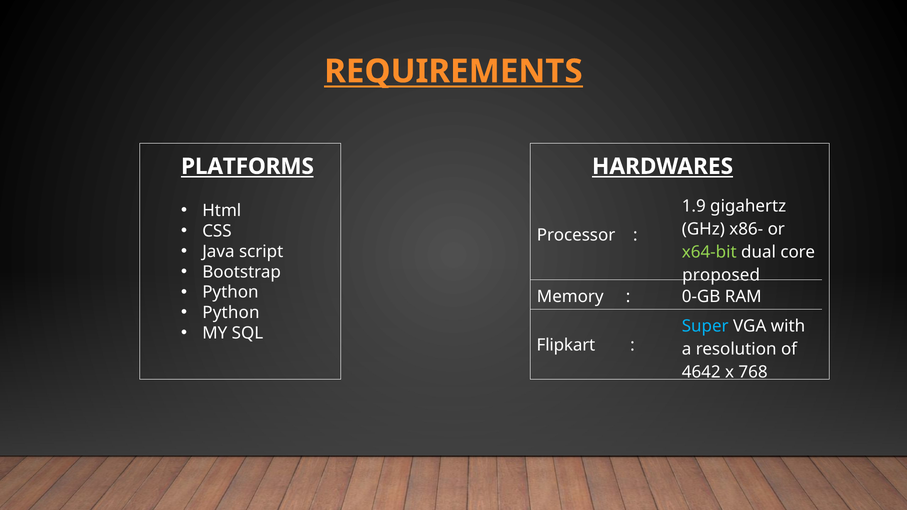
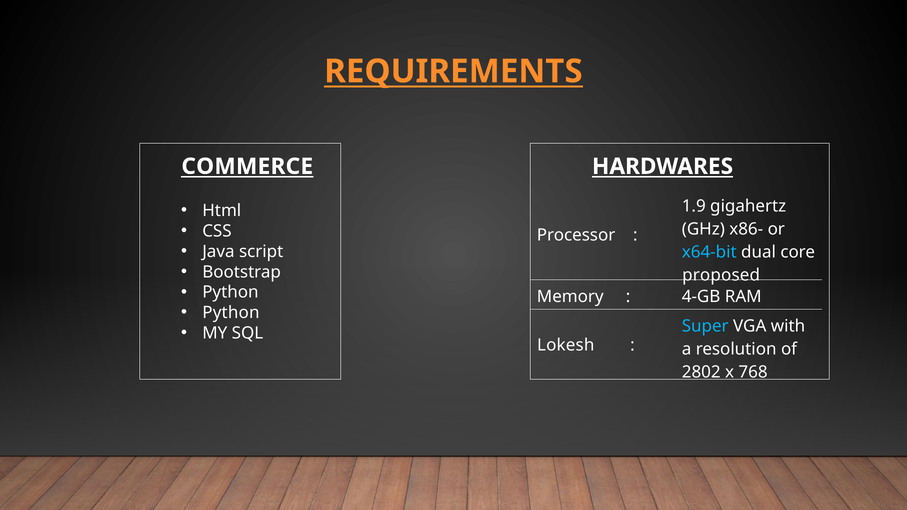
PLATFORMS: PLATFORMS -> COMMERCE (247, 166)
x64-bit colour: light green -> light blue (709, 252)
0-GB: 0-GB -> 4-GB (701, 297)
Flipkart: Flipkart -> Lokesh (566, 345)
4642: 4642 -> 2802 (701, 373)
